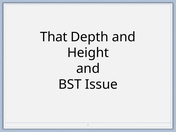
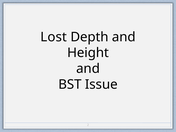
That: That -> Lost (54, 37)
